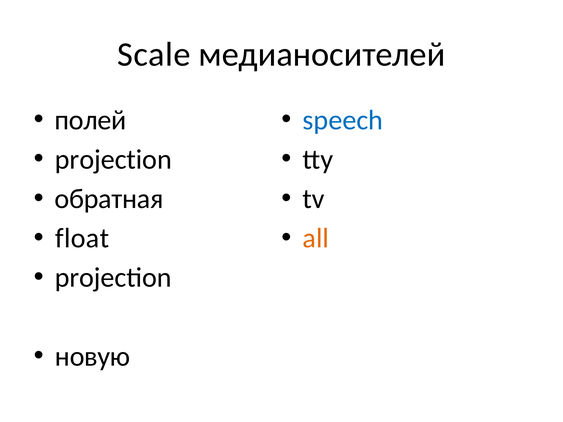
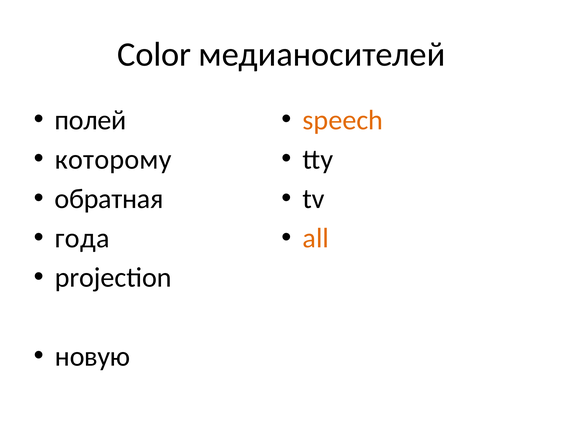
Scale: Scale -> Color (154, 55)
speech colour: blue -> orange (343, 120)
projection: projection -> которому (113, 160)
float: float -> года (82, 238)
